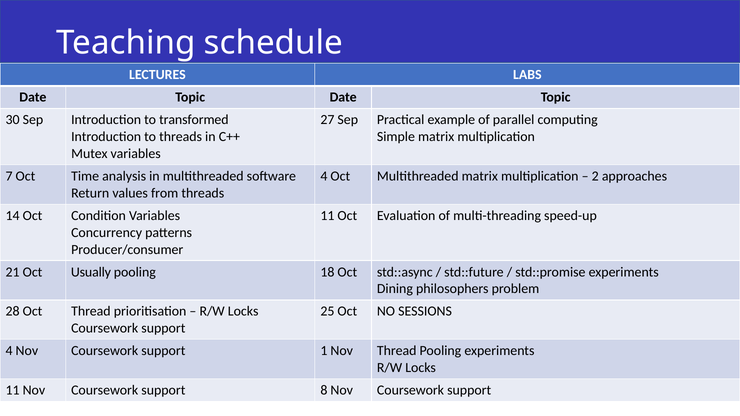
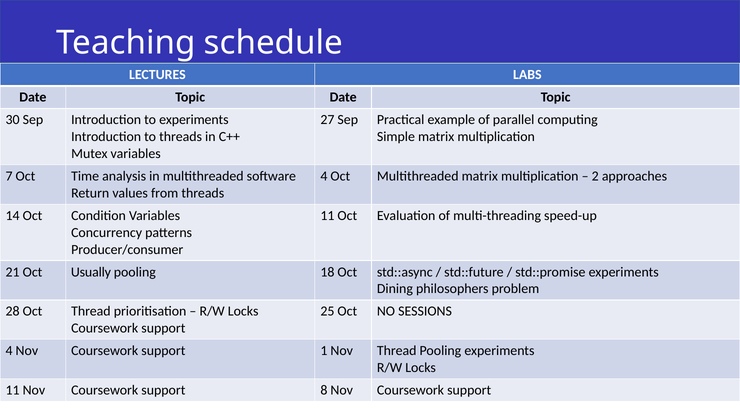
to transformed: transformed -> experiments (194, 120)
